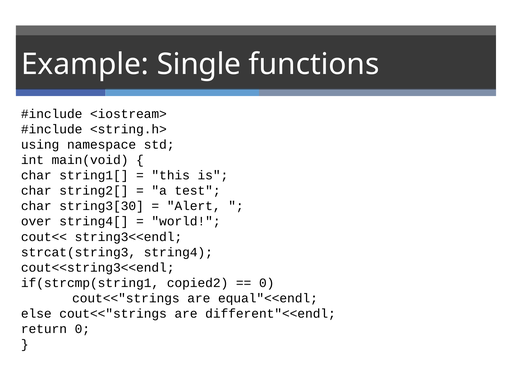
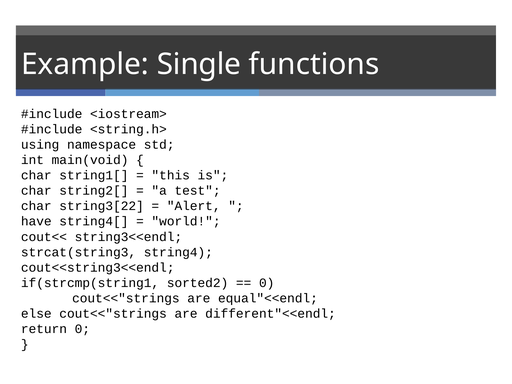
string3[30: string3[30 -> string3[22 (102, 206)
over: over -> have (36, 221)
copied2: copied2 -> sorted2 (198, 283)
